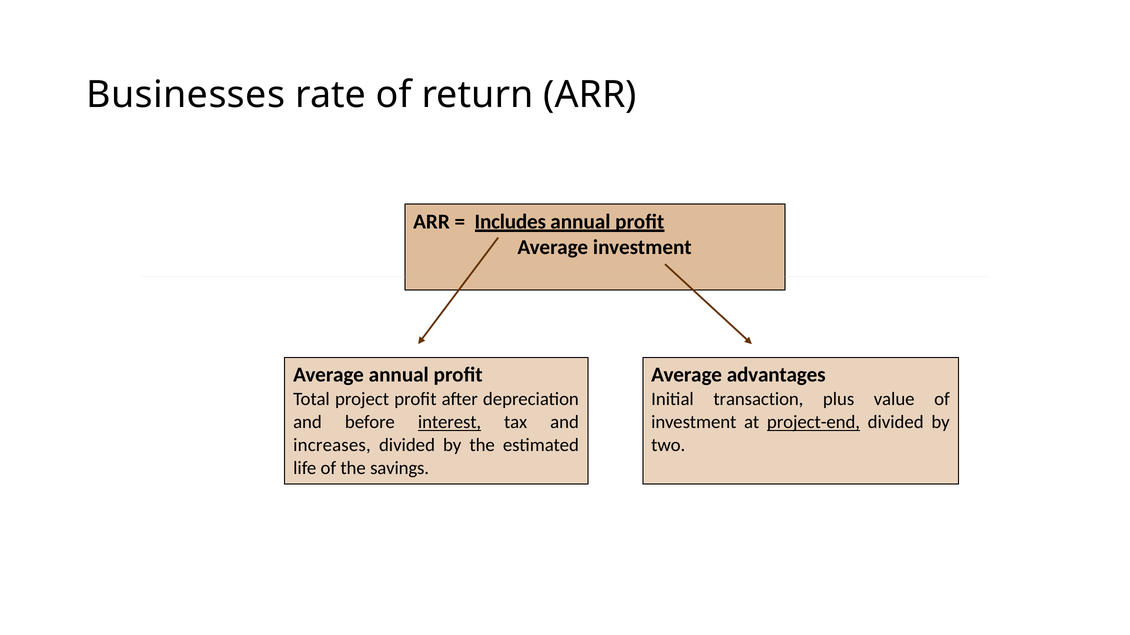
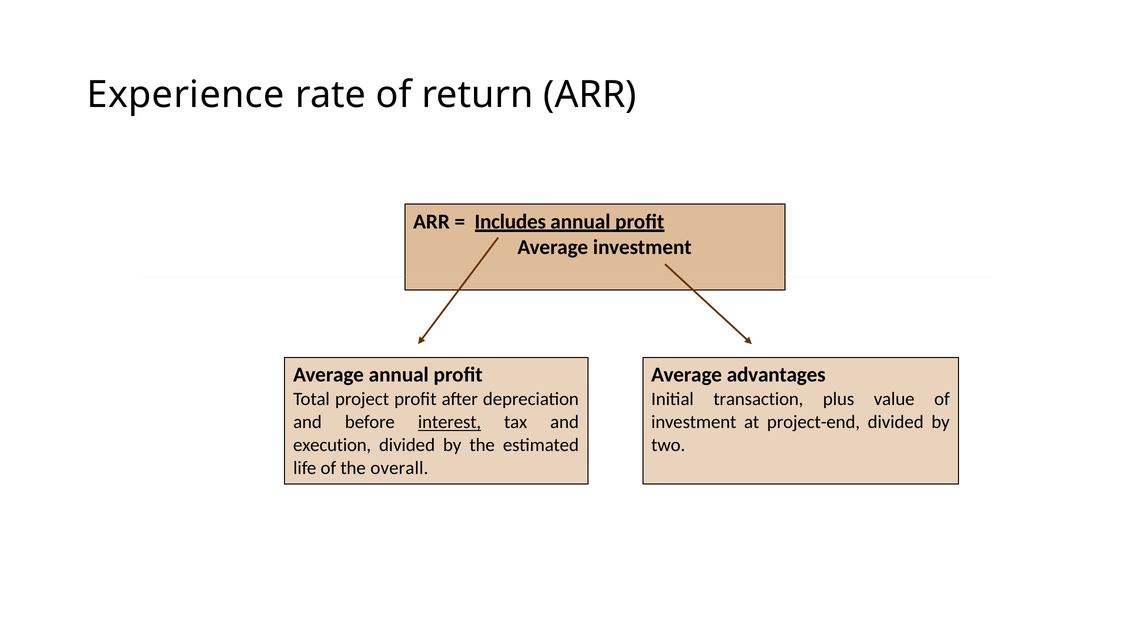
Businesses: Businesses -> Experience (186, 95)
project-end underline: present -> none (813, 423)
increases: increases -> execution (332, 446)
savings: savings -> overall (399, 469)
